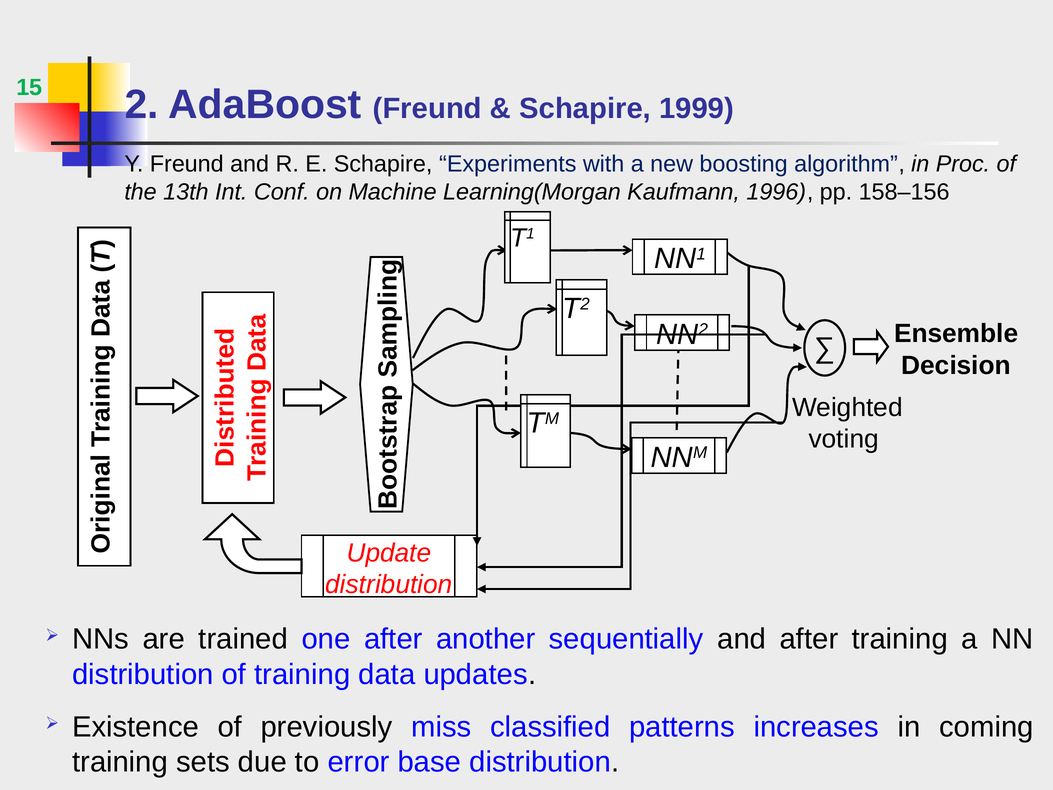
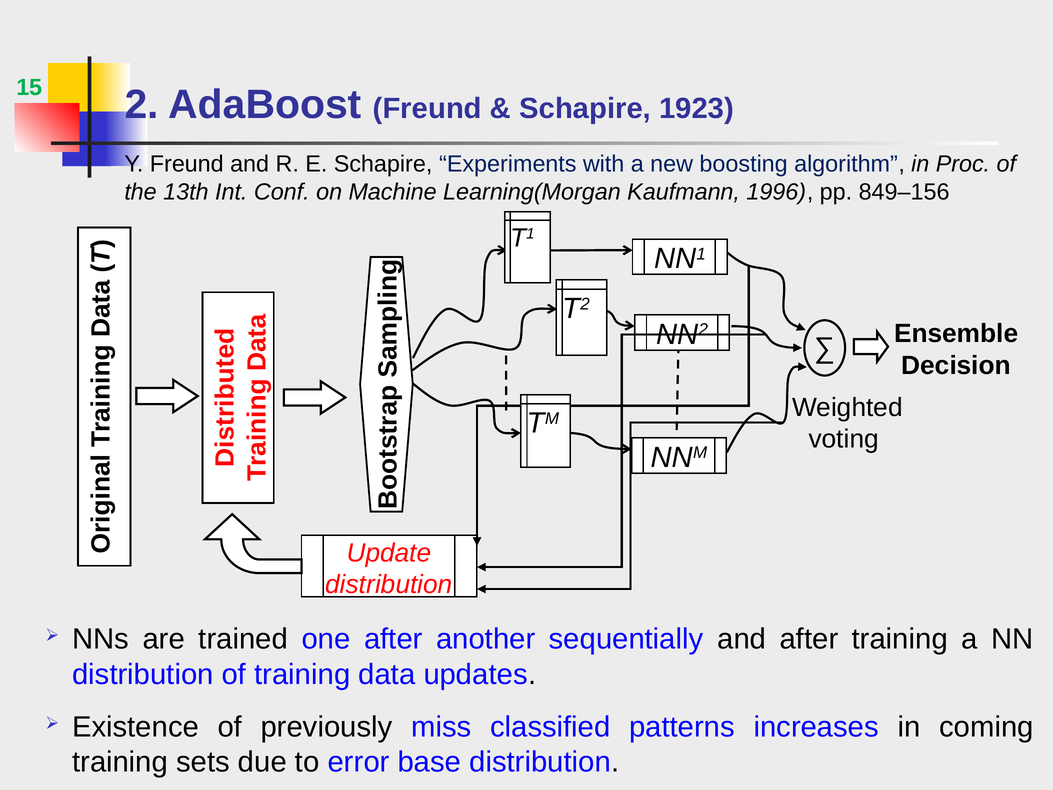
1999: 1999 -> 1923 (697, 108)
158–156: 158–156 -> 849–156 (904, 192)
